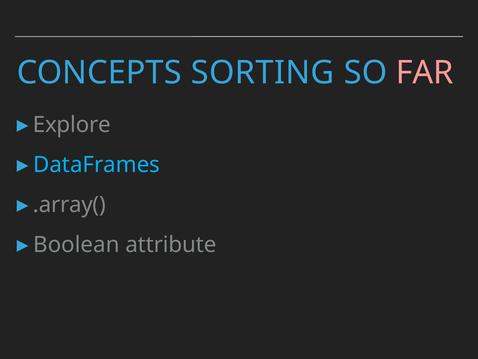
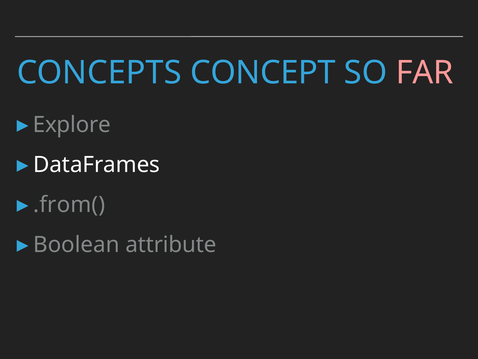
SORTING: SORTING -> CONCEPT (263, 73)
DataFrames colour: light blue -> white (97, 165)
.array(: .array( -> .from( (69, 204)
